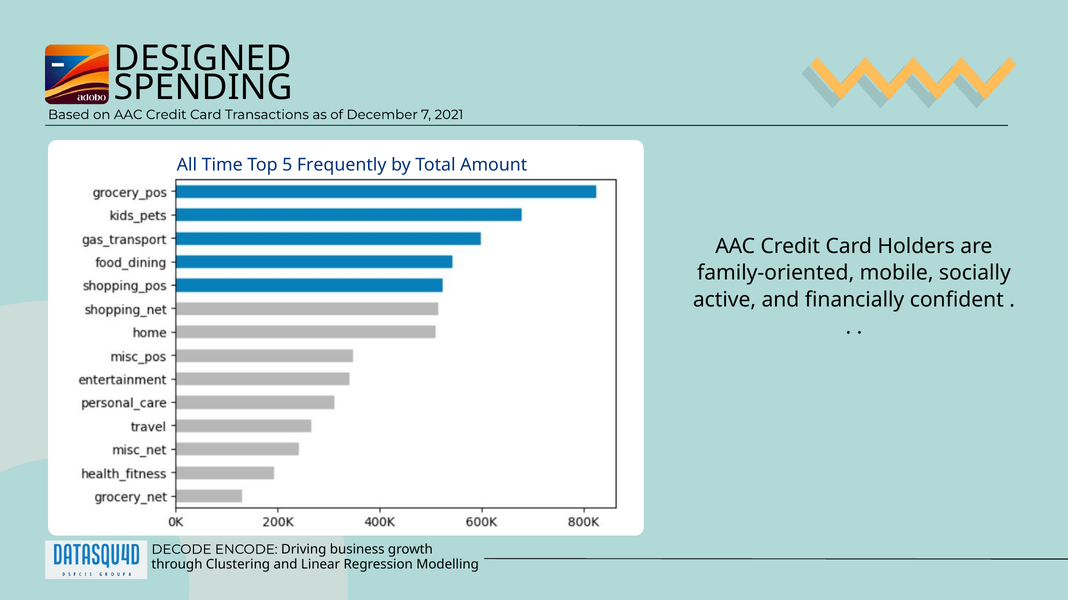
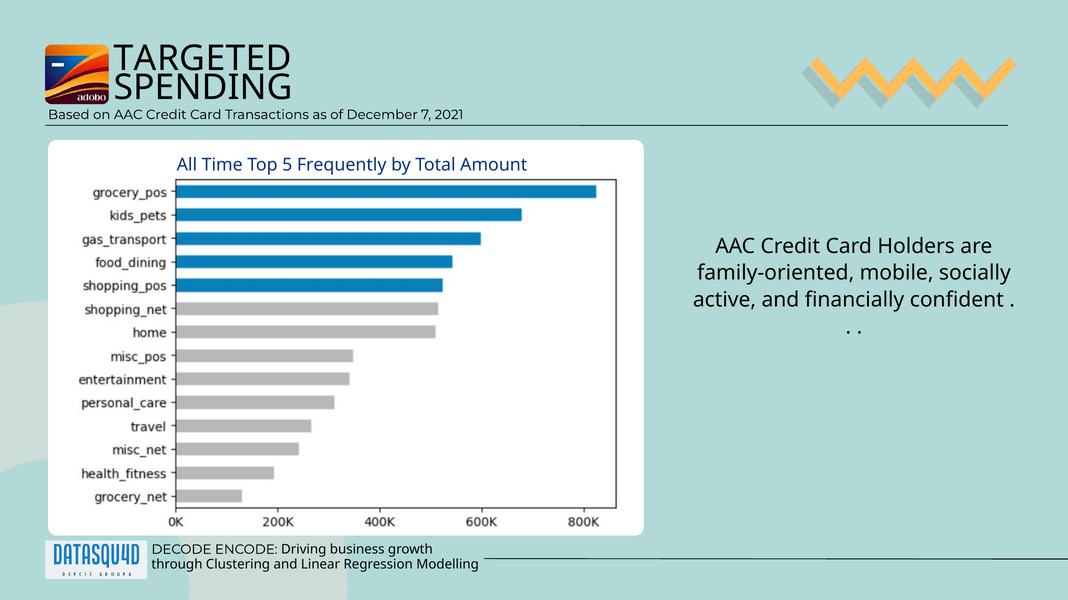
DESIGNED: DESIGNED -> TARGETED (203, 59)
